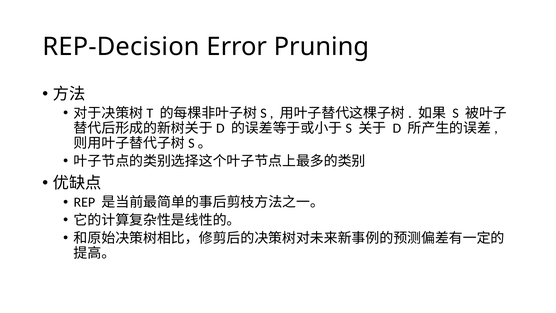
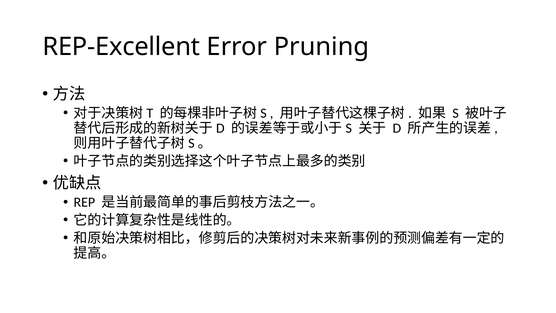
REP-Decision: REP-Decision -> REP-Excellent (121, 47)
